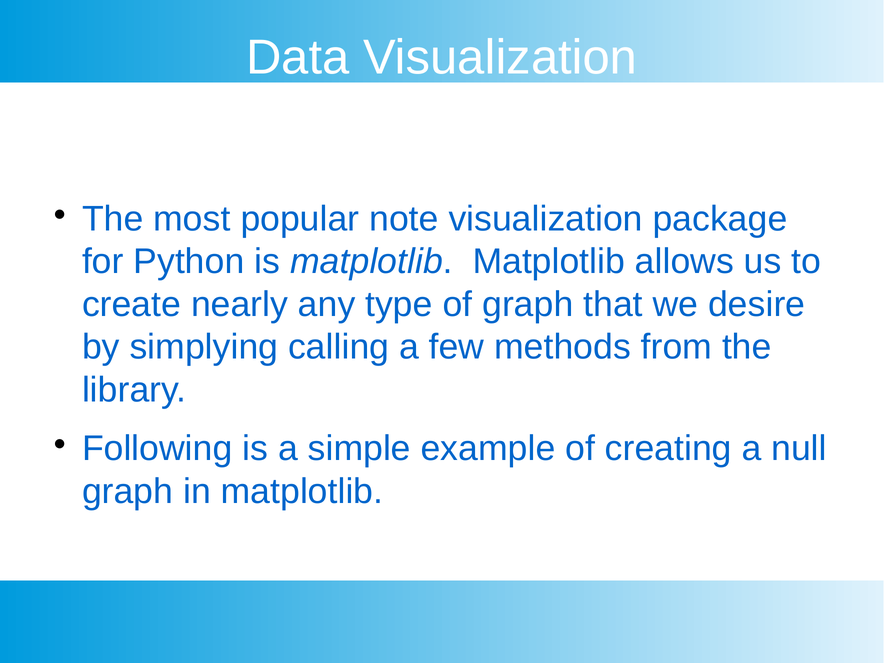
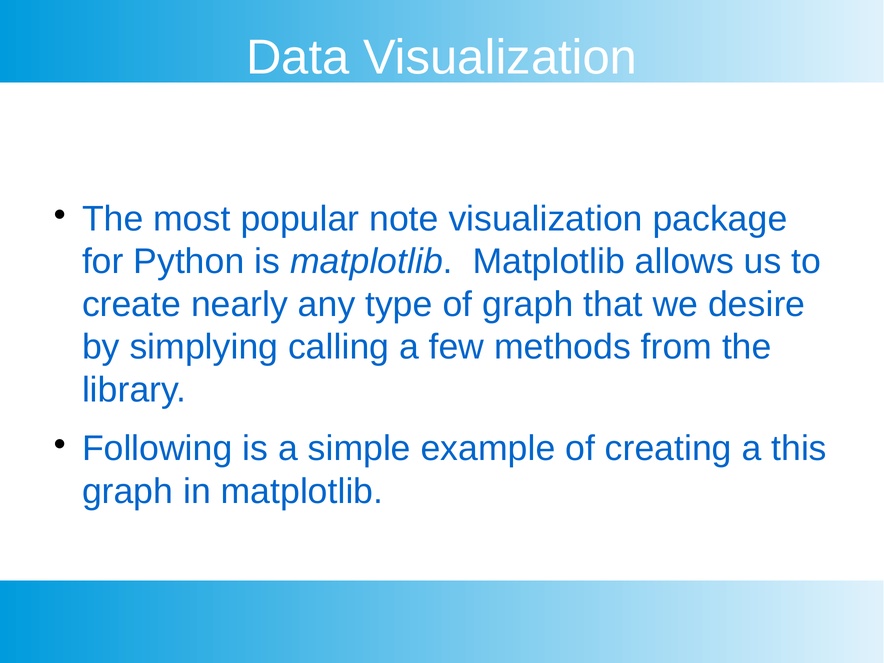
null: null -> this (799, 448)
